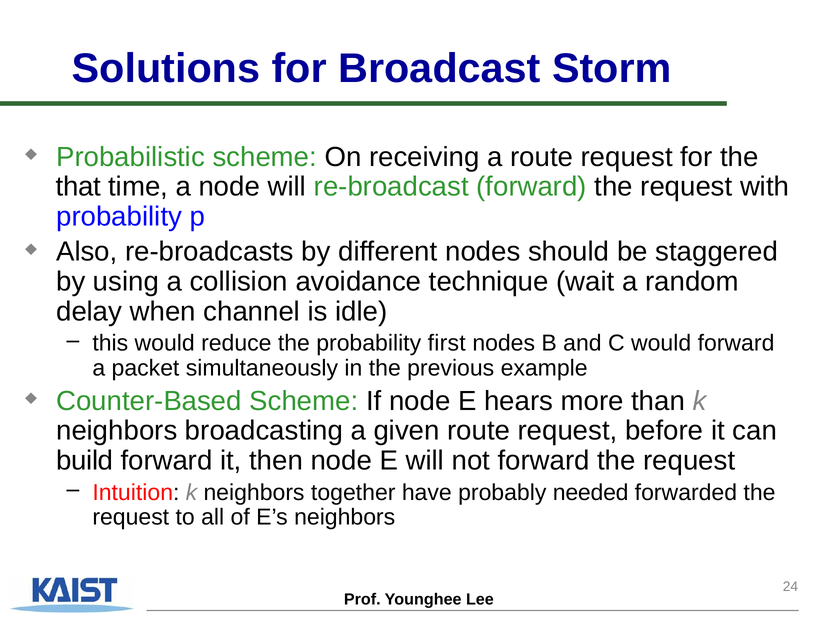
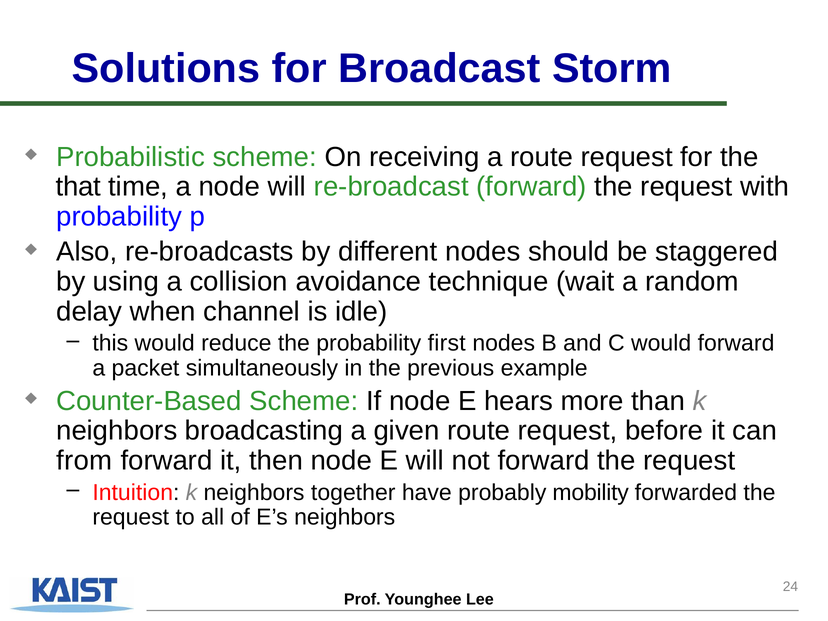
build: build -> from (84, 461)
needed: needed -> mobility (591, 492)
